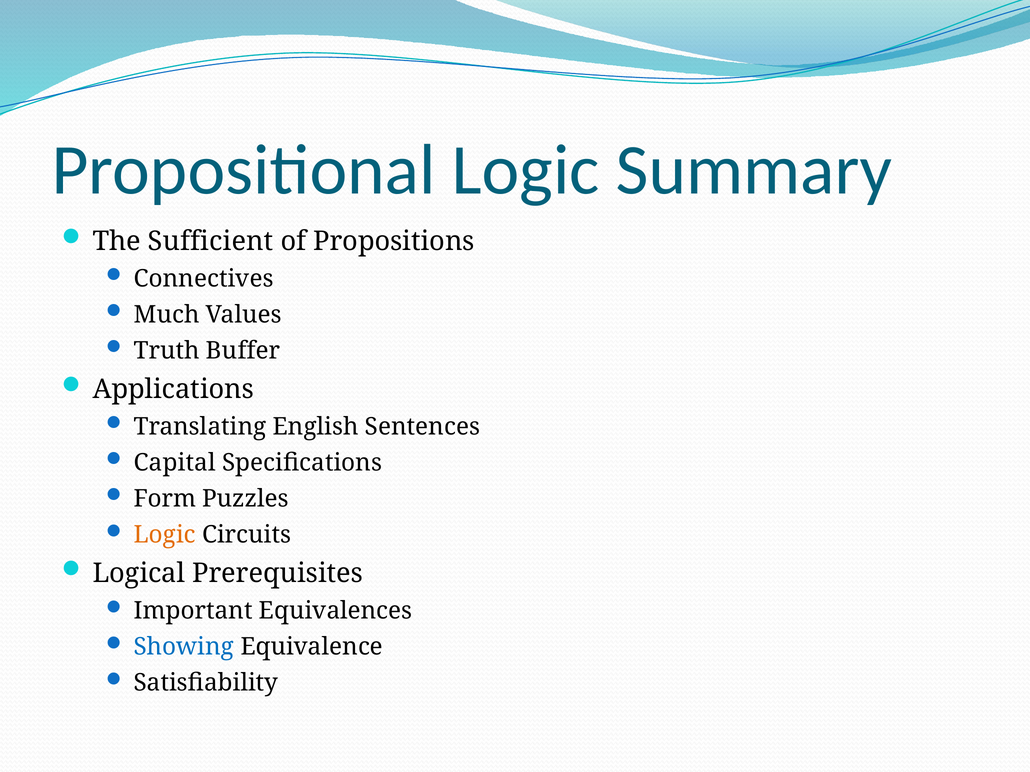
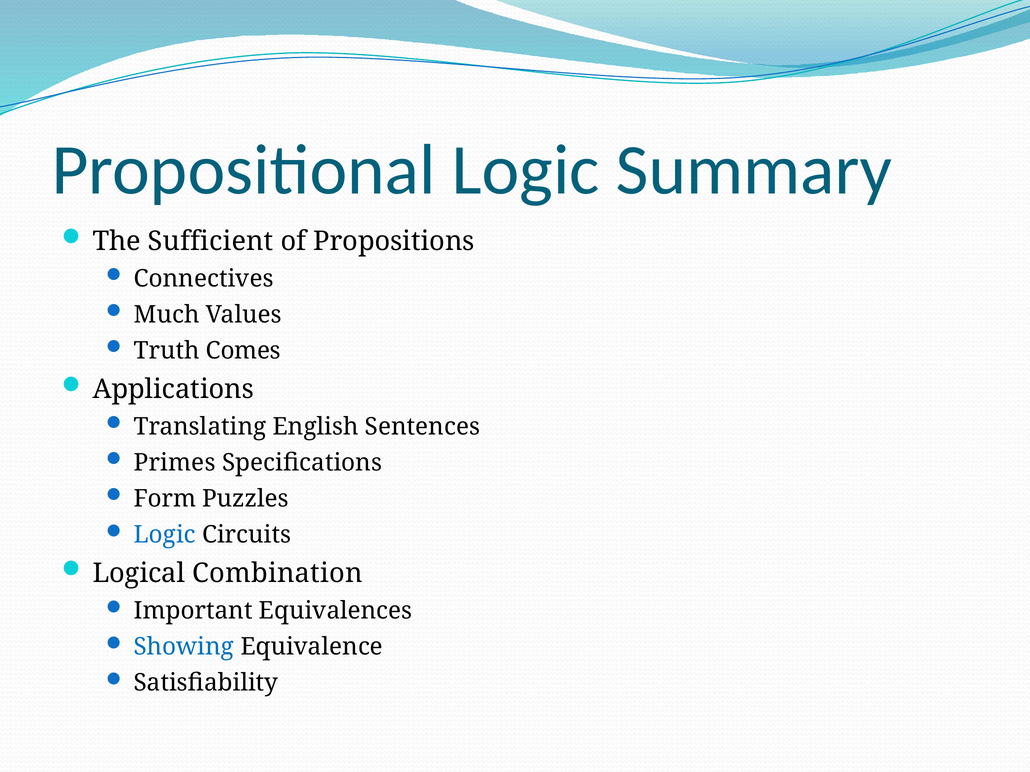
Buffer: Buffer -> Comes (243, 351)
Capital: Capital -> Primes (175, 463)
Logic colour: orange -> blue (165, 535)
Prerequisites: Prerequisites -> Combination (277, 574)
